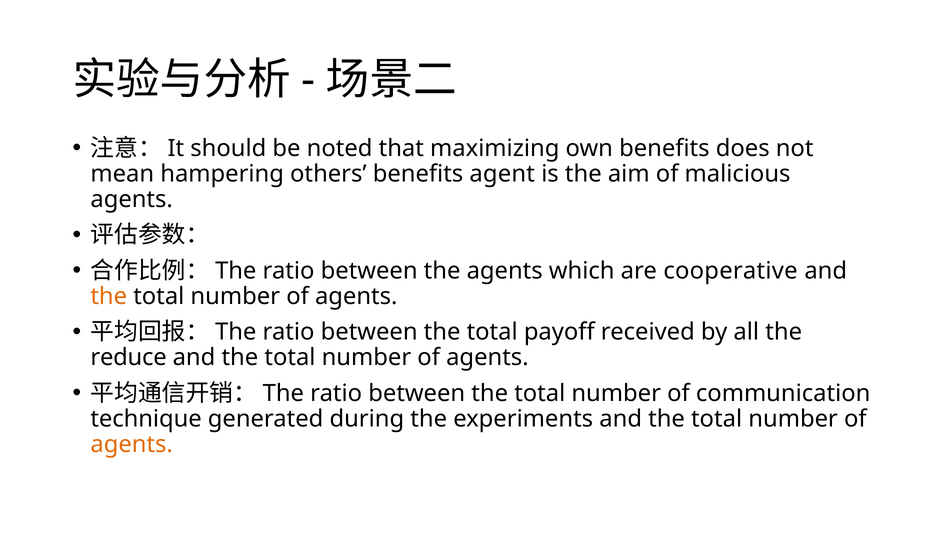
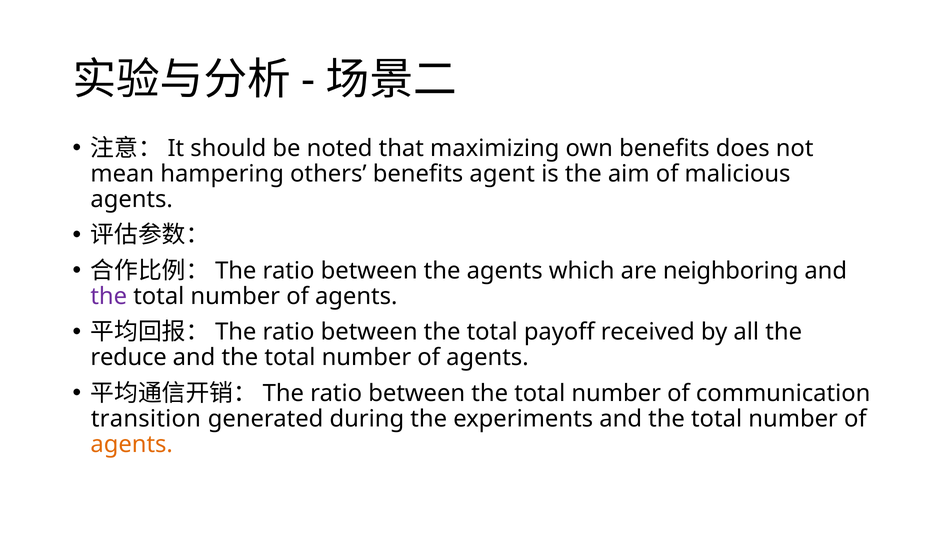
cooperative: cooperative -> neighboring (731, 271)
the colour: orange -> purple (109, 297)
technique: technique -> transition (146, 419)
